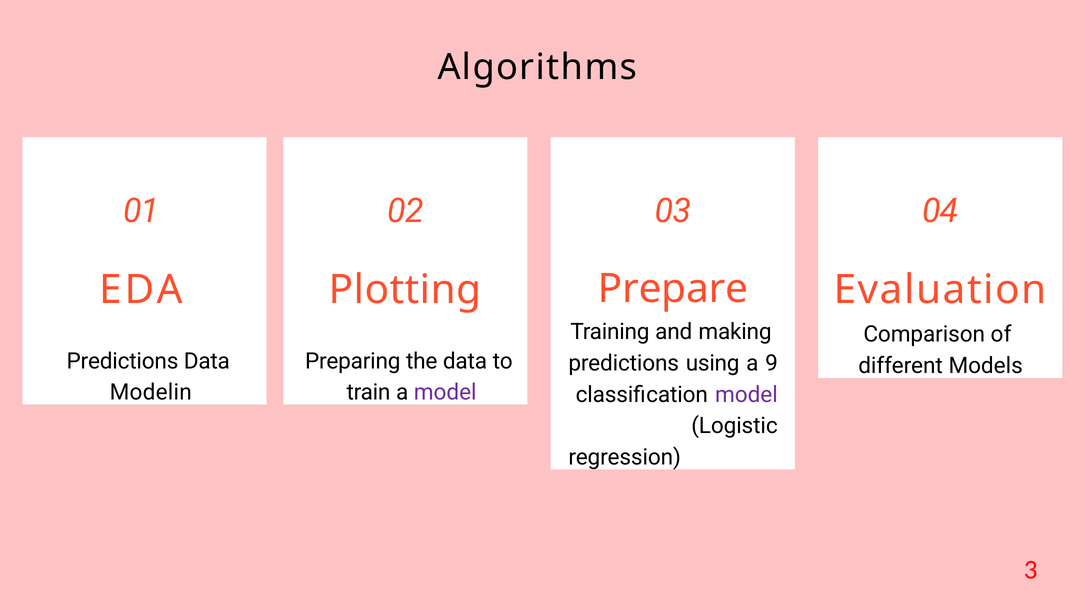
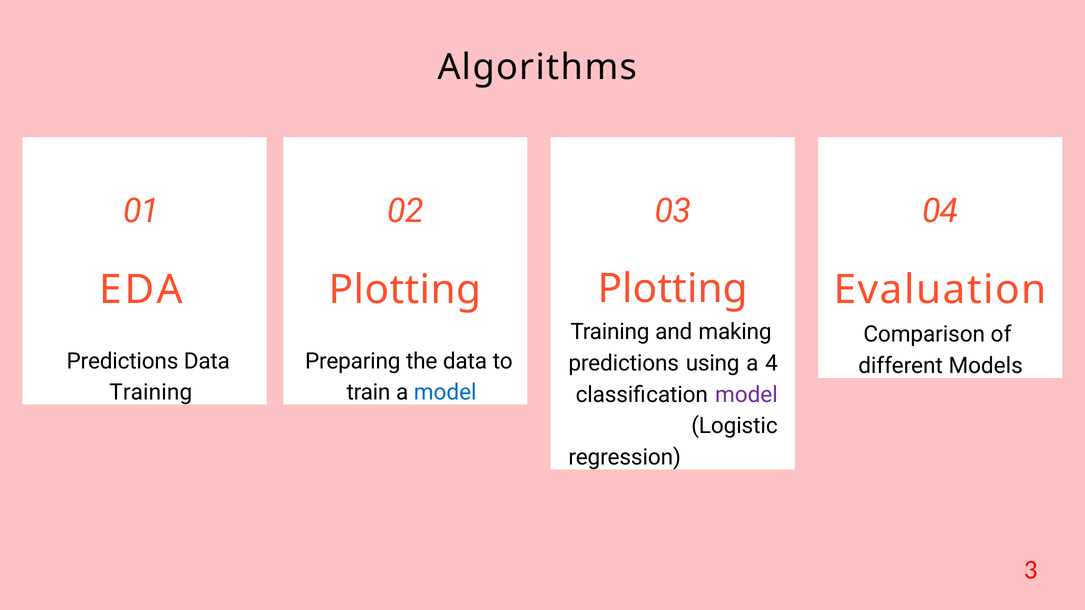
Prepare: Prepare -> Plotting (673, 289)
9: 9 -> 4 (771, 363)
Modelin: Modelin -> Training (151, 393)
model colour: purple -> blue (445, 393)
